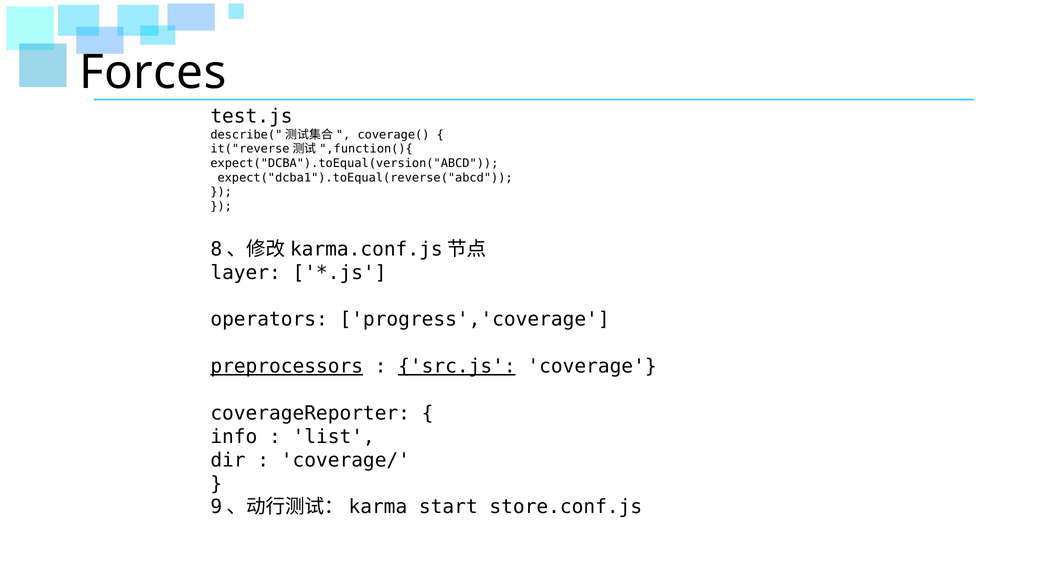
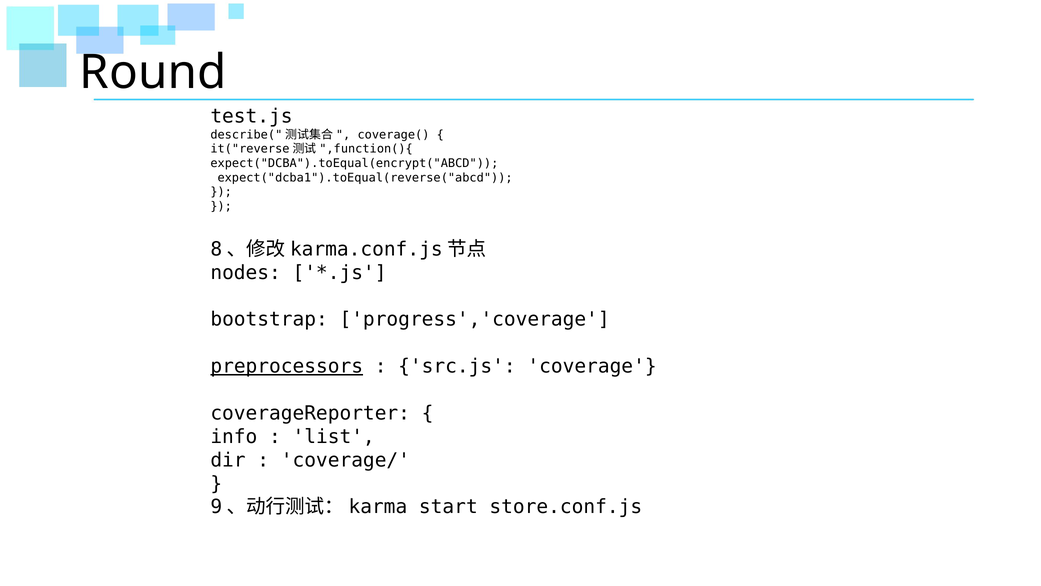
Forces: Forces -> Round (153, 72)
expect("DCBA").toEqual(version("ABCD: expect("DCBA").toEqual(version("ABCD -> expect("DCBA").toEqual(encrypt("ABCD (354, 163)
layer: layer -> nodes (246, 272)
operators: operators -> bootstrap (269, 319)
src.js underline: present -> none (457, 366)
